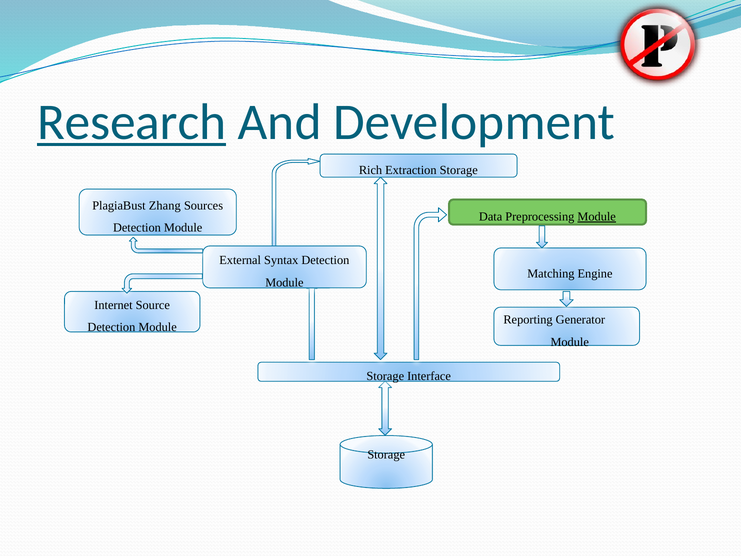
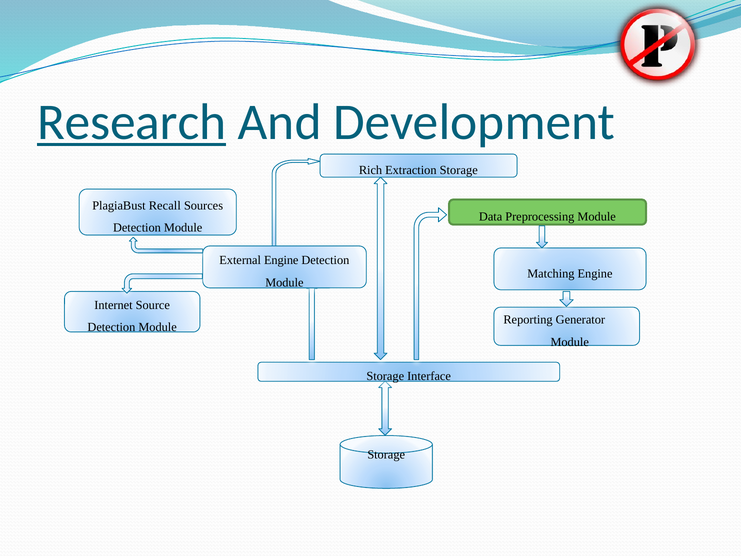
Zhang: Zhang -> Recall (165, 205)
Module underline: present -> none (597, 217)
Syntax: Syntax -> Engine (281, 260)
